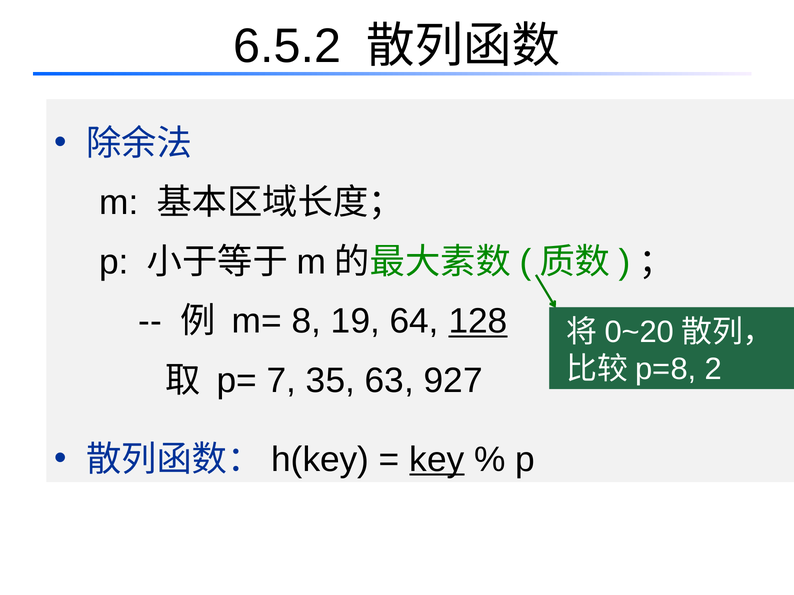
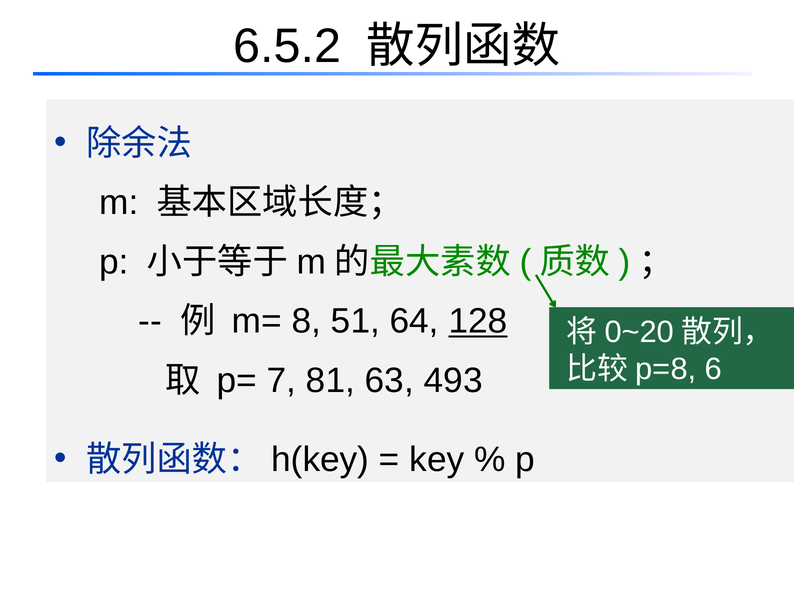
19: 19 -> 51 (355, 322)
2: 2 -> 6 (713, 369)
35: 35 -> 81 (330, 381)
927: 927 -> 493 (453, 381)
key underline: present -> none (437, 460)
